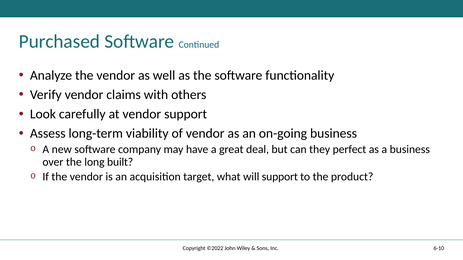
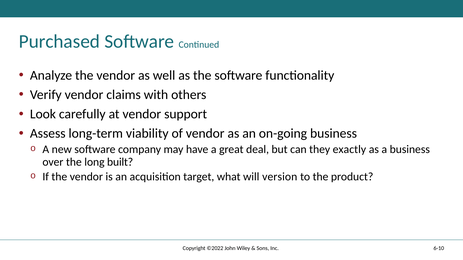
perfect: perfect -> exactly (349, 150)
will support: support -> version (280, 177)
